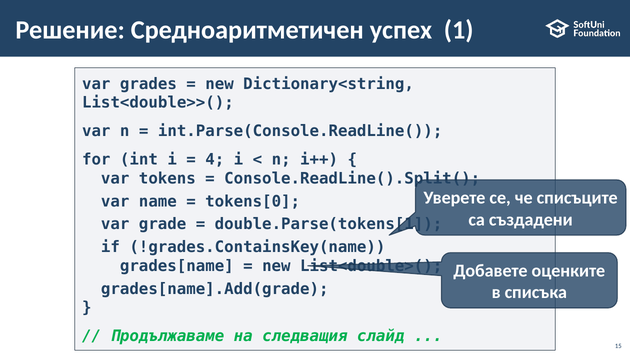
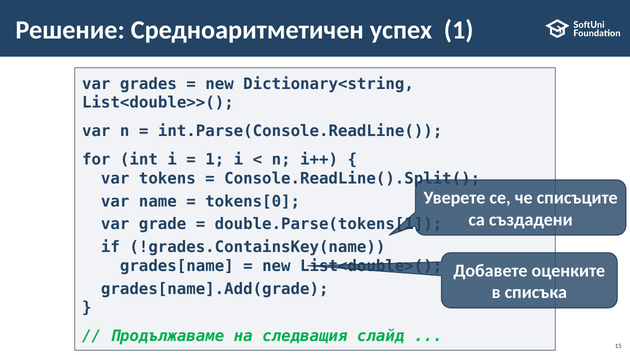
4: 4 -> 1 (215, 159)
